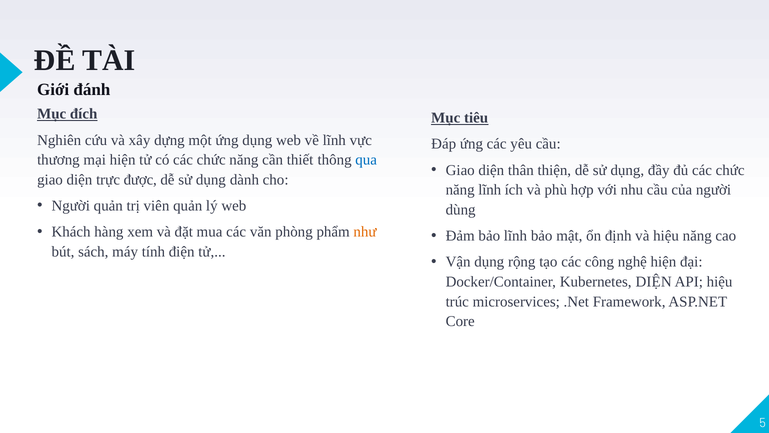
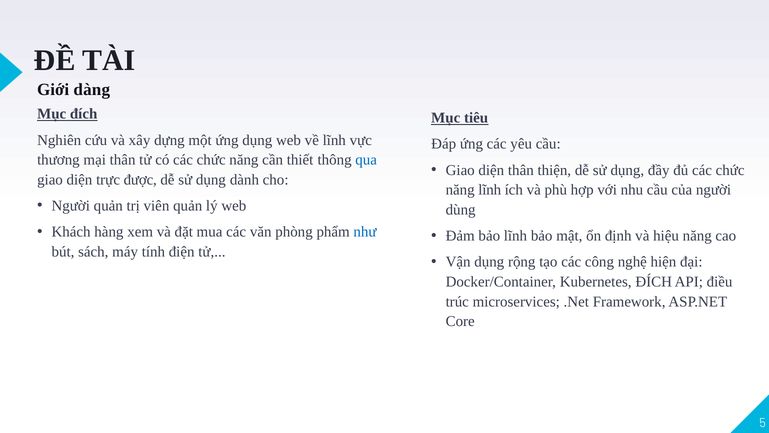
đánh: đánh -> dàng (92, 90)
mại hiện: hiện -> thân (123, 160)
như colour: orange -> blue (365, 232)
Kubernetes DIỆN: DIỆN -> ĐÍCH (654, 282)
API hiệu: hiệu -> điều (720, 282)
